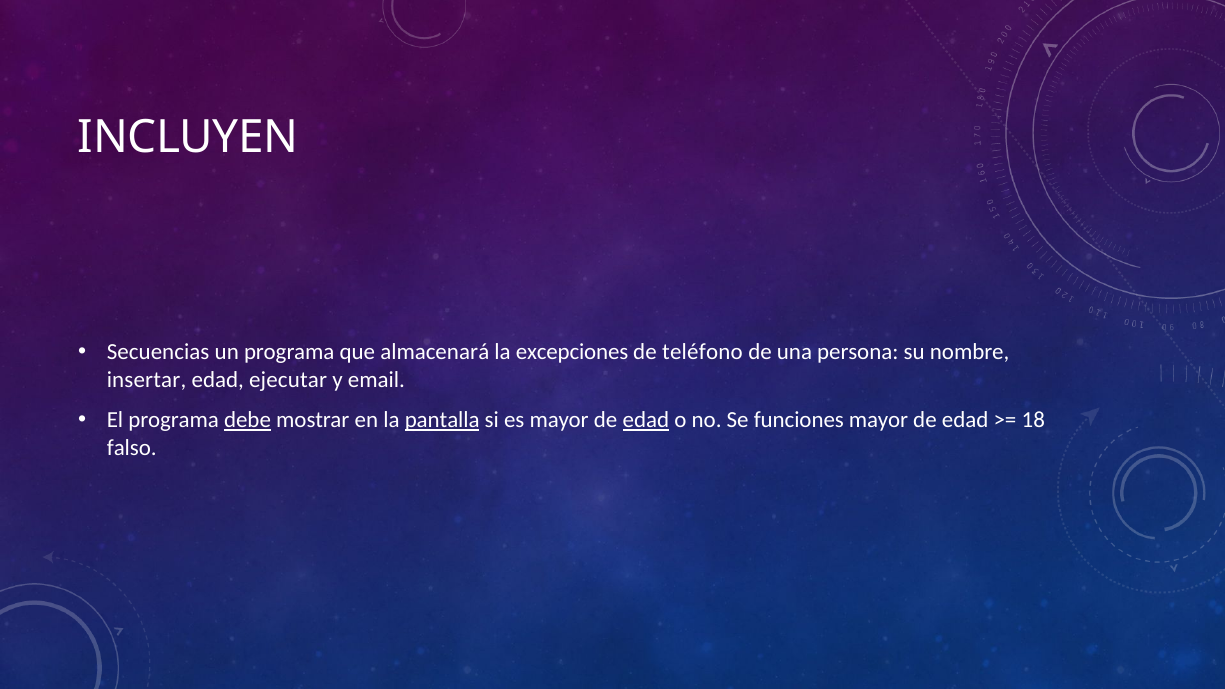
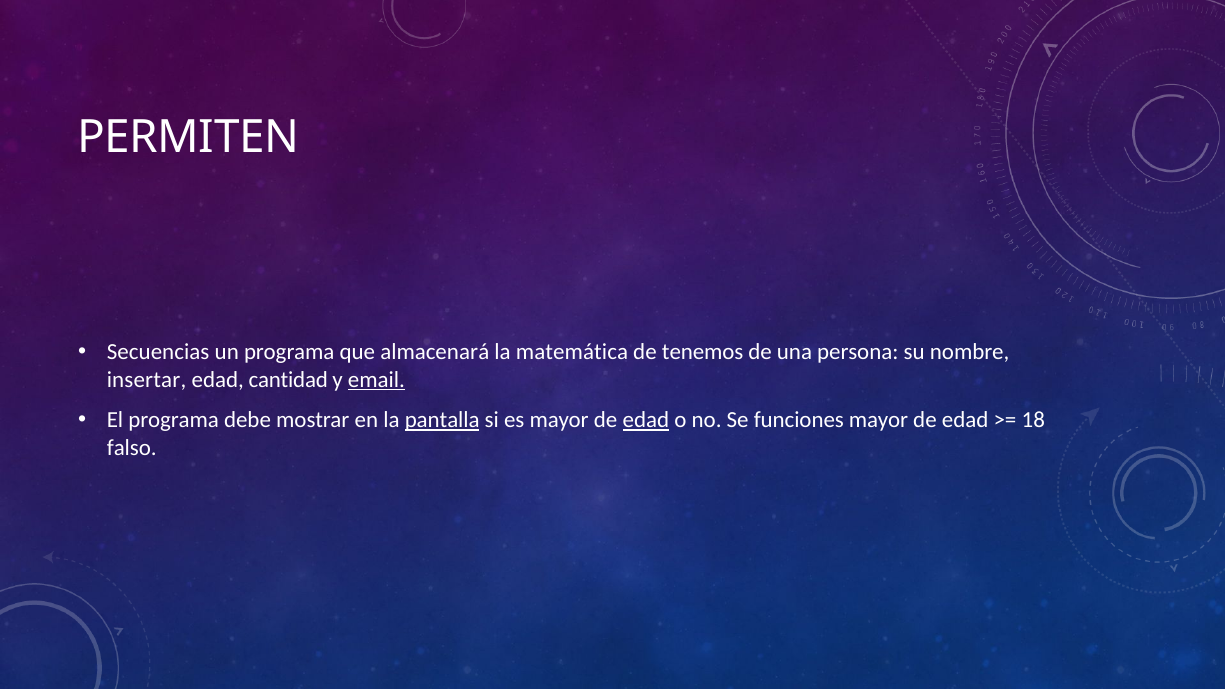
INCLUYEN: INCLUYEN -> PERMITEN (188, 138)
excepciones: excepciones -> matemática (572, 352)
teléfono: teléfono -> tenemos (703, 352)
ejecutar: ejecutar -> cantidad (288, 380)
email underline: none -> present (376, 380)
debe underline: present -> none (247, 420)
